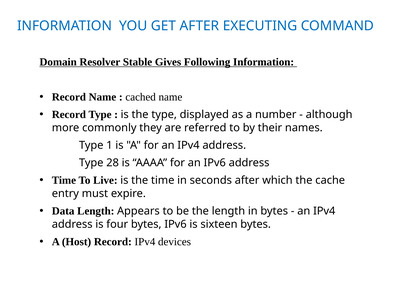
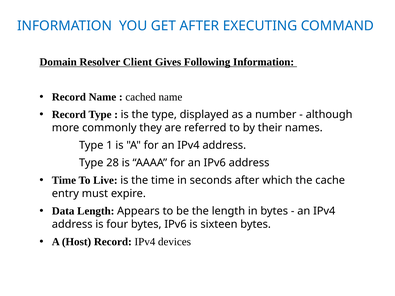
Stable: Stable -> Client (137, 62)
